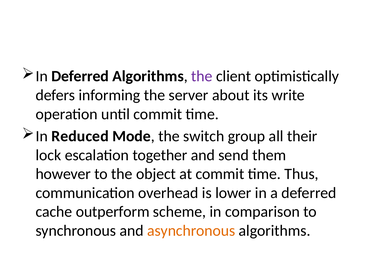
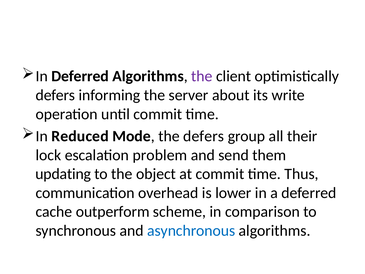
the switch: switch -> defers (204, 136)
together: together -> problem (160, 155)
however: however -> updating (63, 174)
asynchronous colour: orange -> blue (191, 230)
